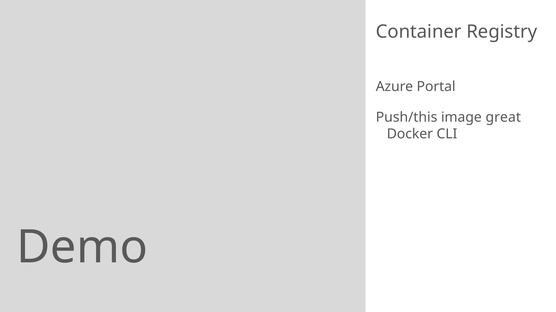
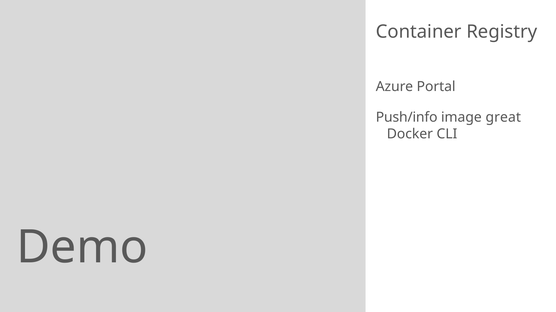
Push/this: Push/this -> Push/info (407, 117)
